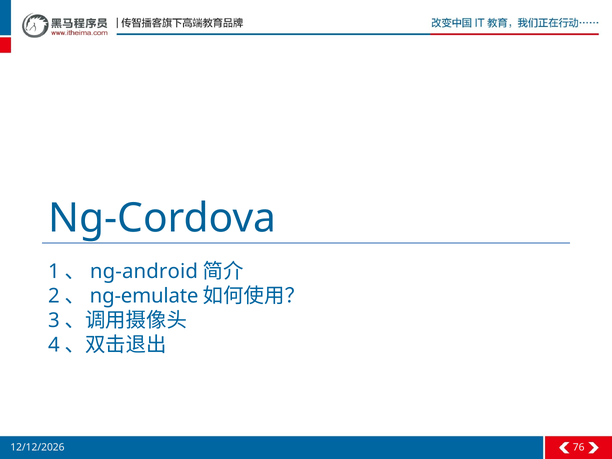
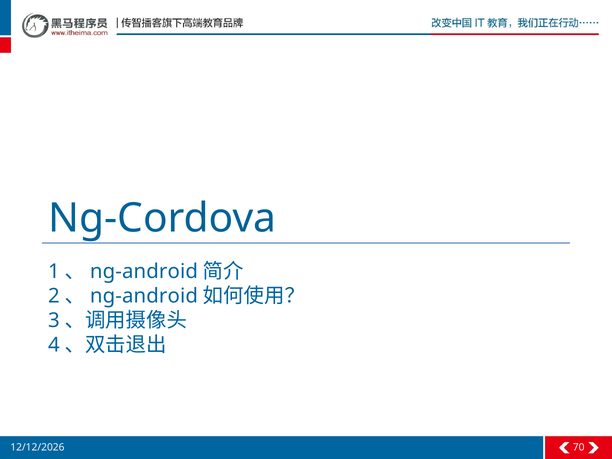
ng-emulate: ng-emulate -> ng-android (144, 296)
76: 76 -> 70 (579, 447)
